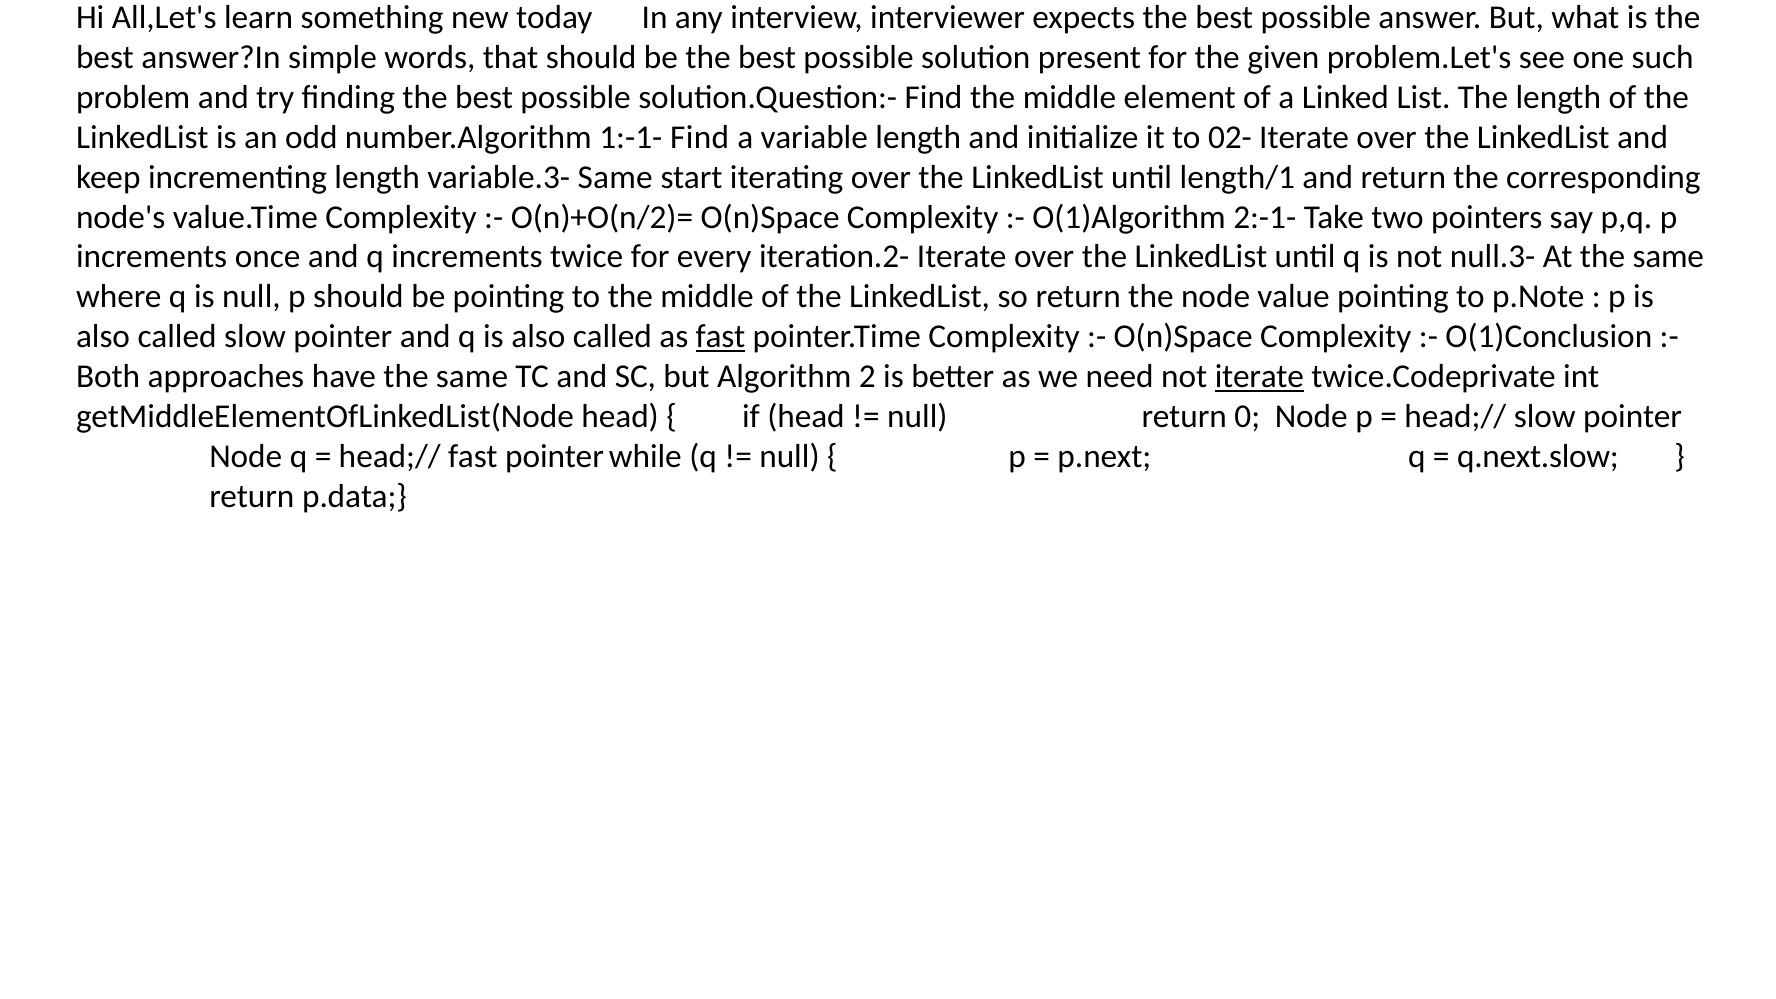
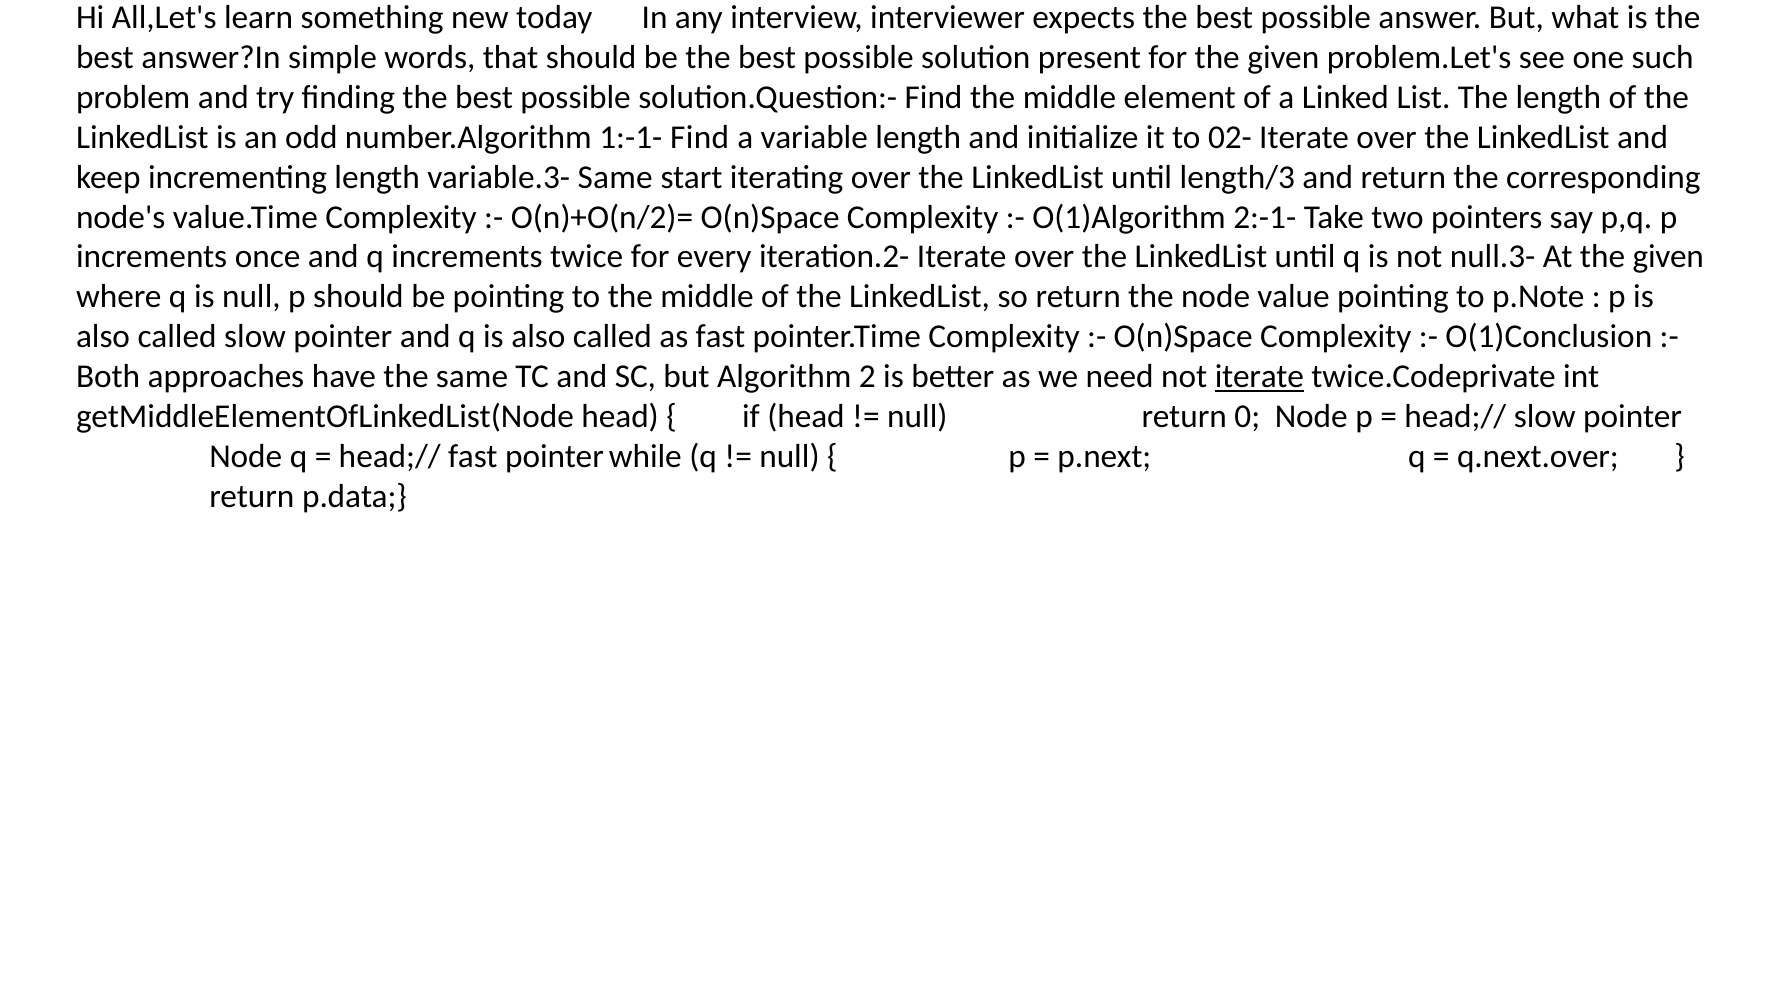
length/1: length/1 -> length/3 (1237, 177)
At the same: same -> given (1668, 257)
fast underline: present -> none (720, 337)
q.next.slow: q.next.slow -> q.next.over (1538, 457)
